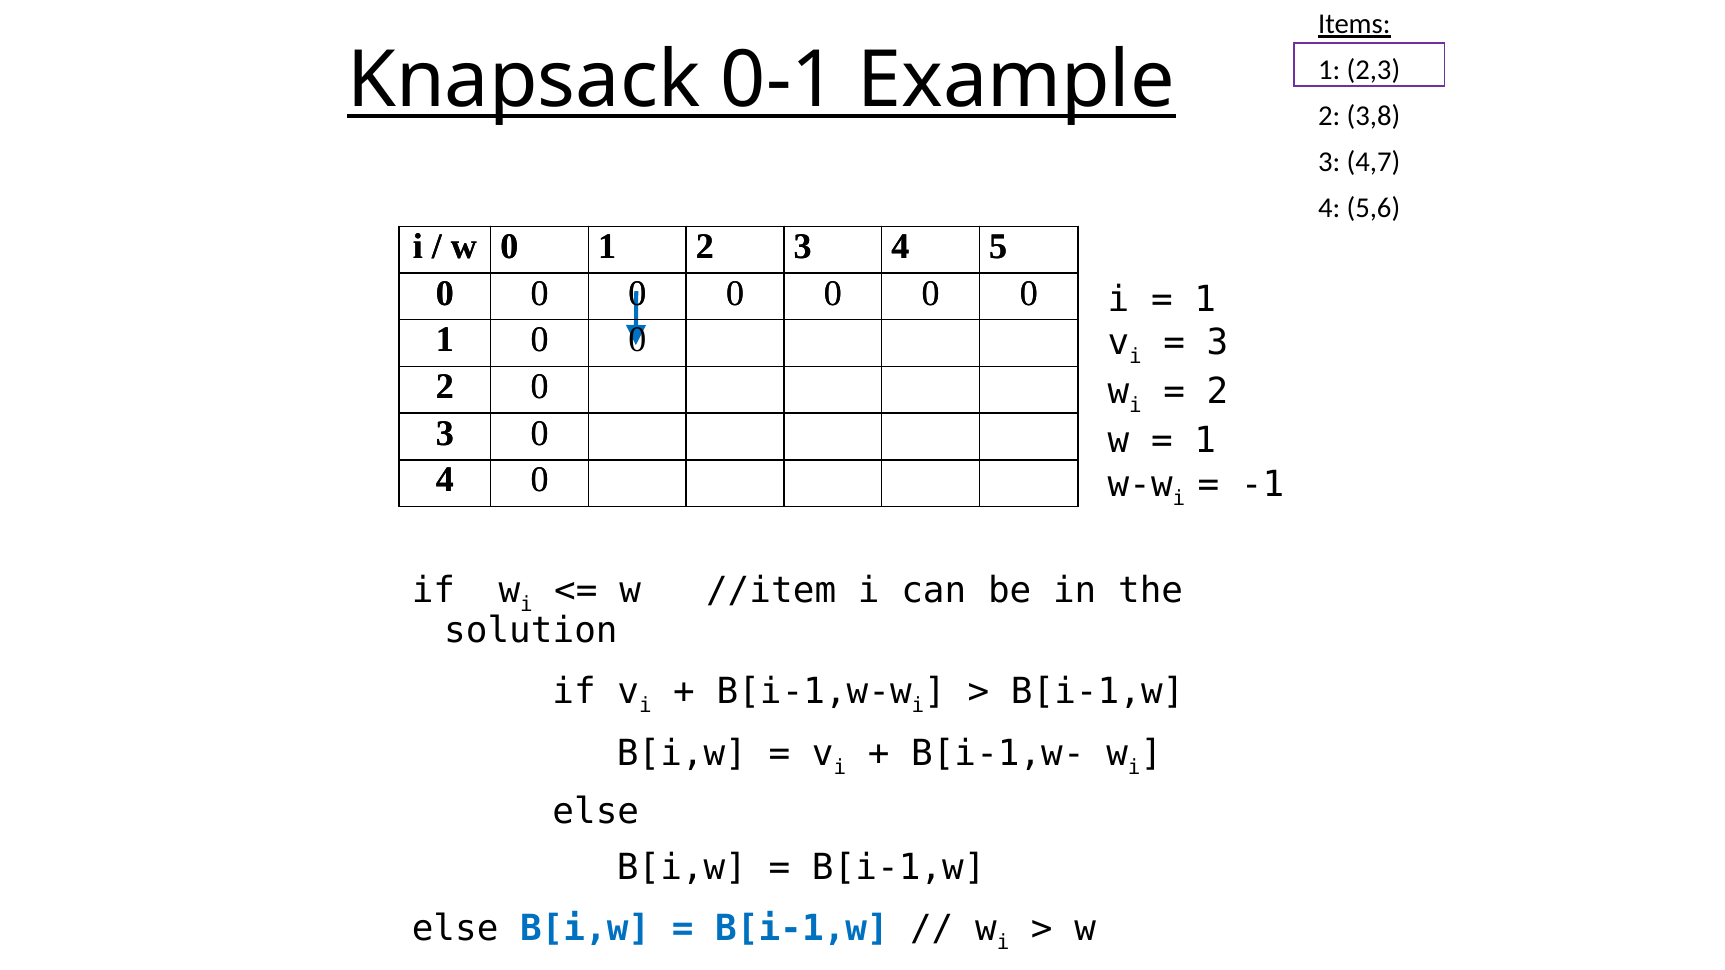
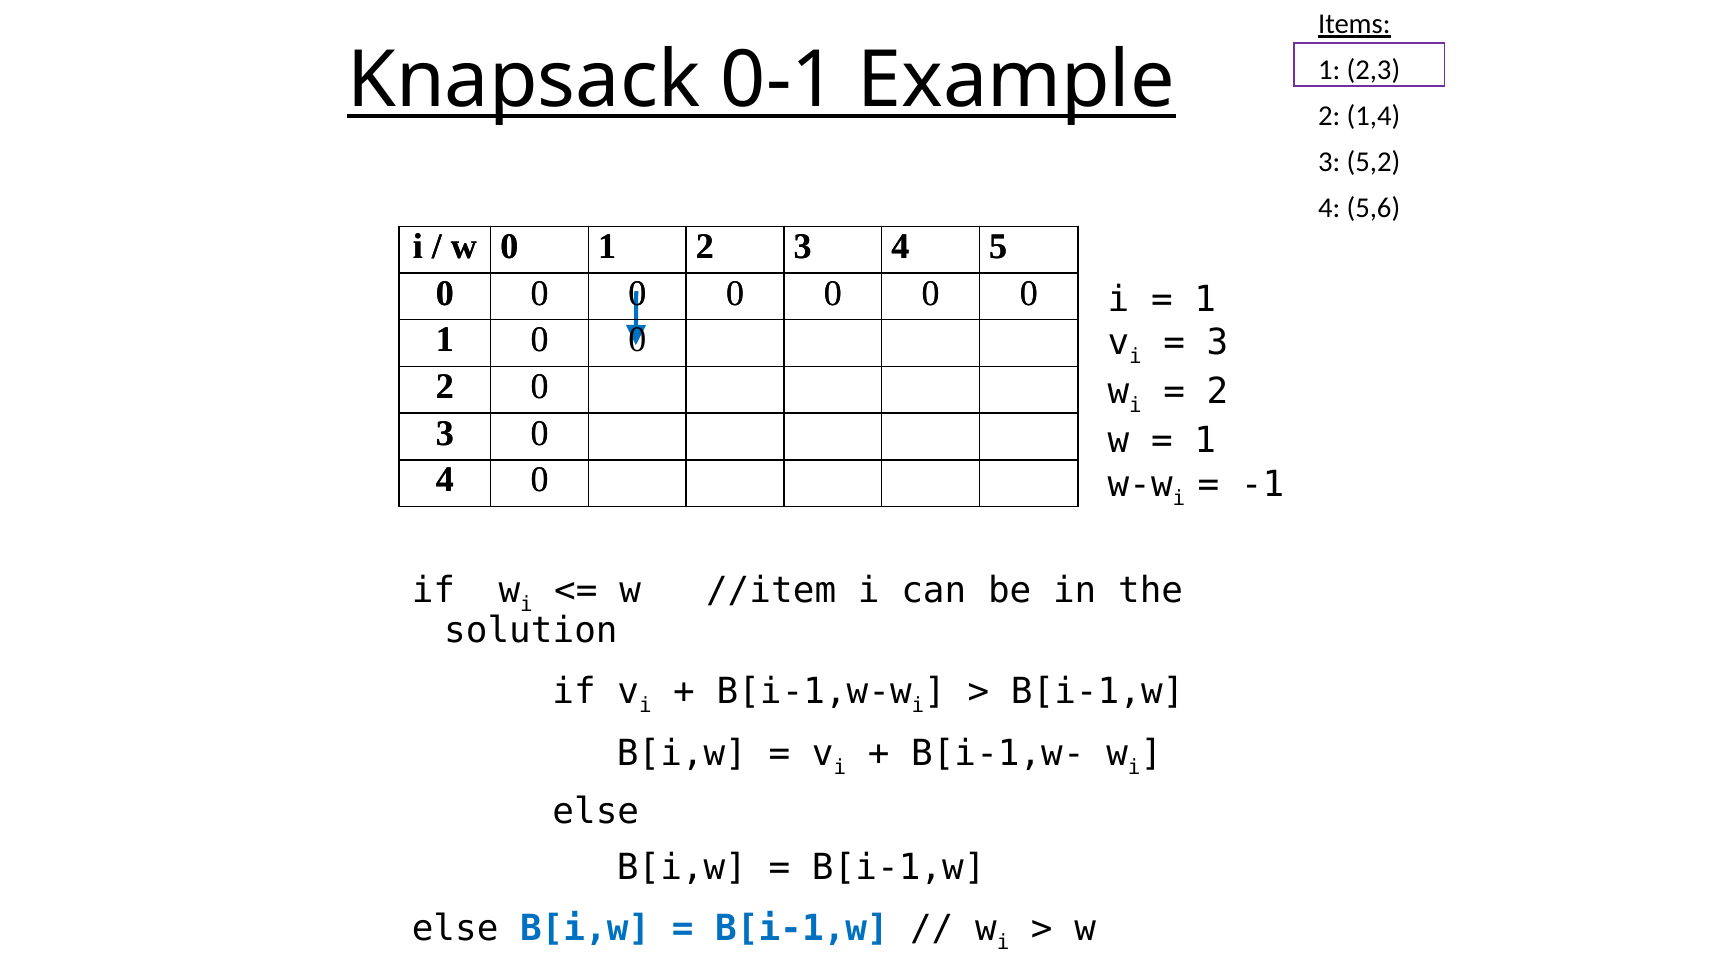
3,8: 3,8 -> 1,4 (1374, 116)
4,7: 4,7 -> 5,2 (1374, 162)
